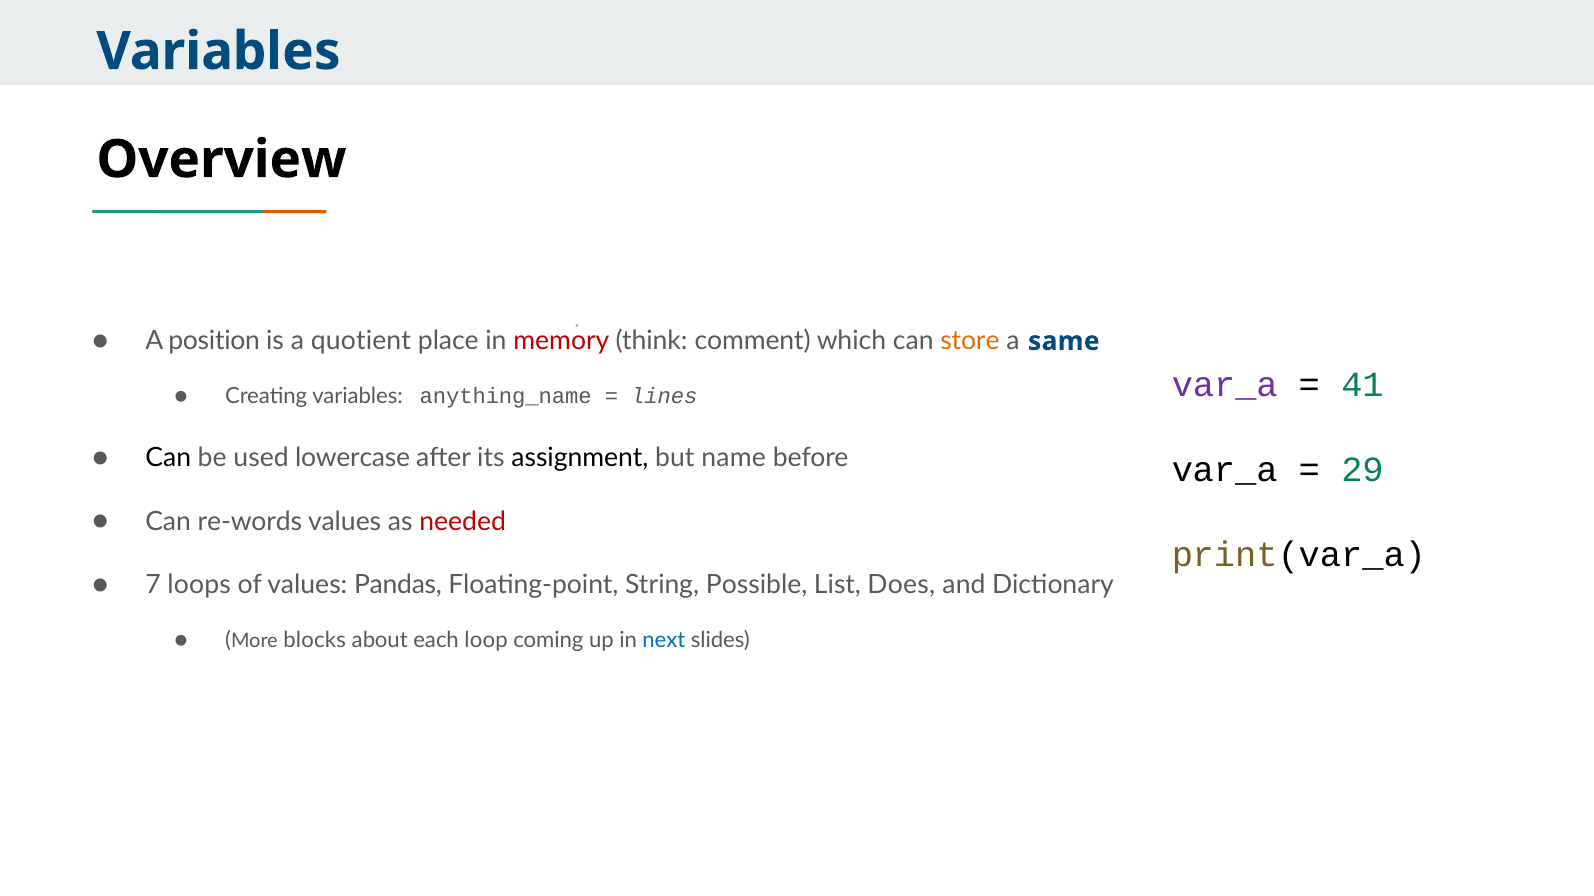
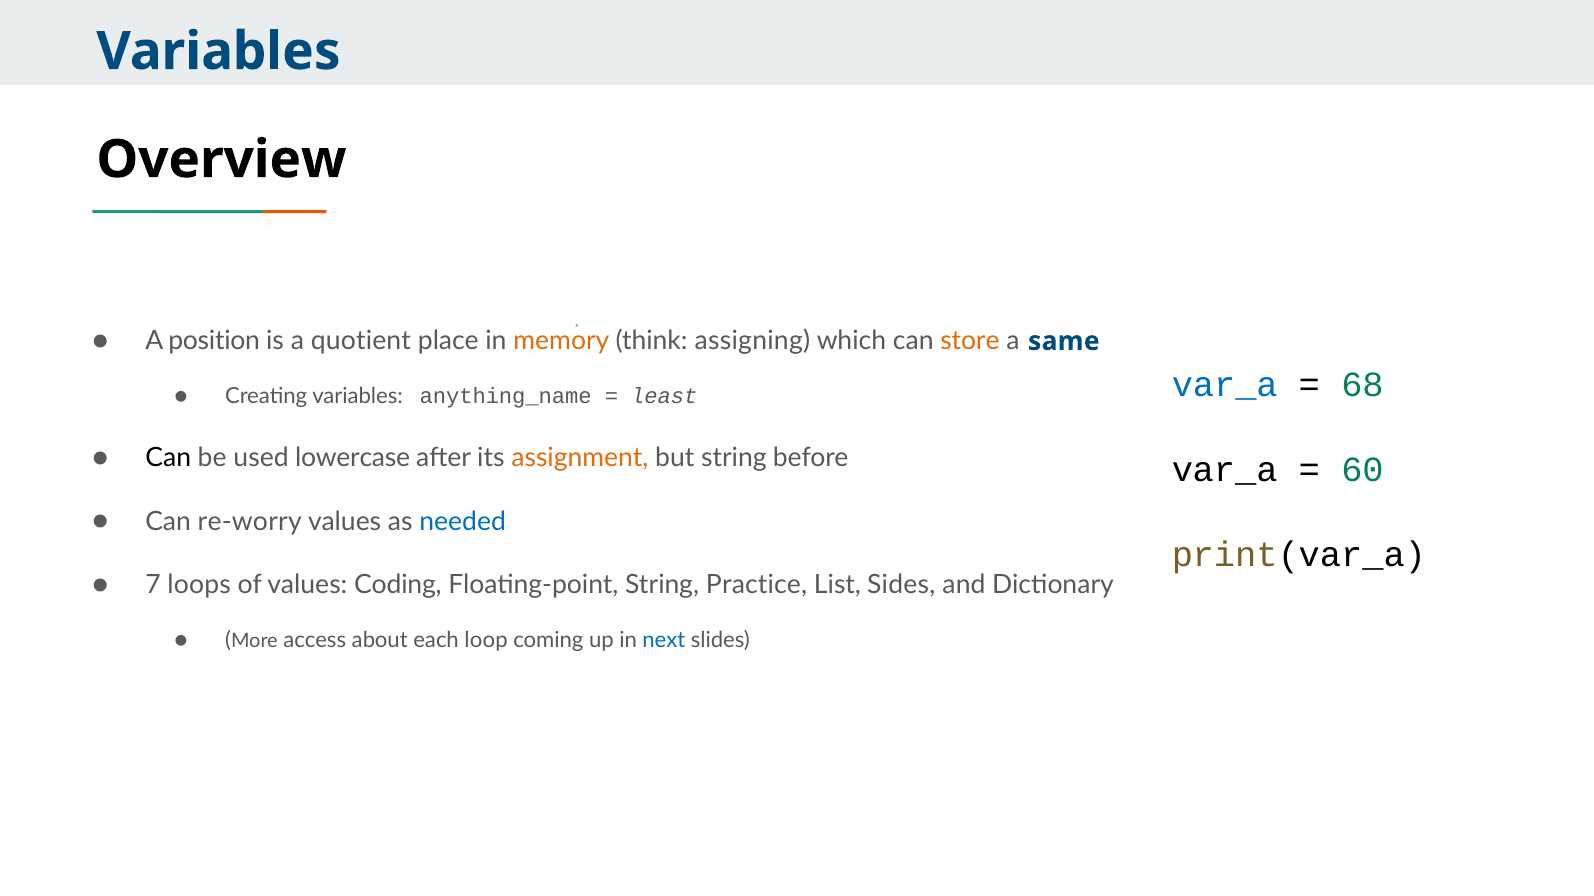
memory colour: red -> orange (561, 341)
comment: comment -> assigning (752, 341)
var_a colour: purple -> blue (1225, 385)
41: 41 -> 68 (1362, 385)
lines: lines -> least (664, 397)
assignment colour: black -> orange (580, 458)
but name: name -> string (734, 458)
29: 29 -> 60 (1362, 470)
re-words: re-words -> re-worry (250, 522)
needed colour: red -> blue (463, 522)
Pandas: Pandas -> Coding (398, 586)
Possible: Possible -> Practice (757, 586)
Does: Does -> Sides (901, 586)
blocks: blocks -> access (315, 641)
